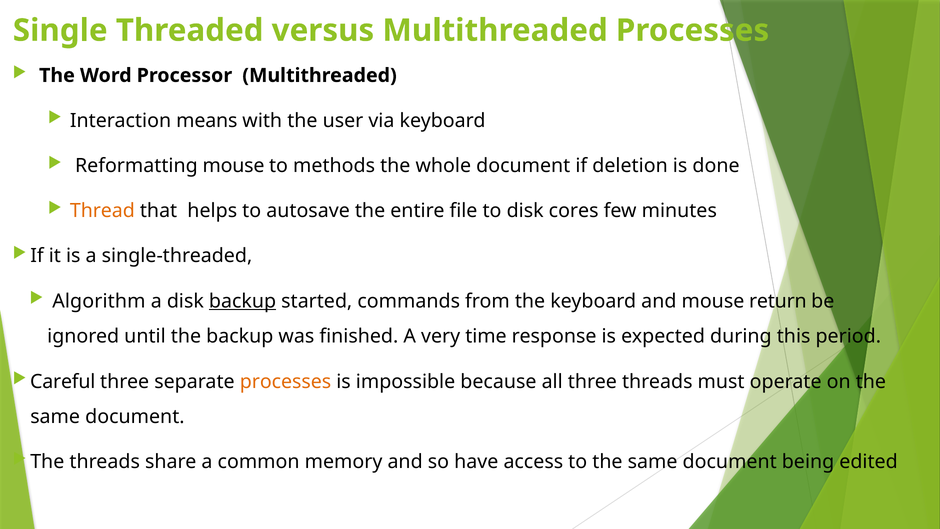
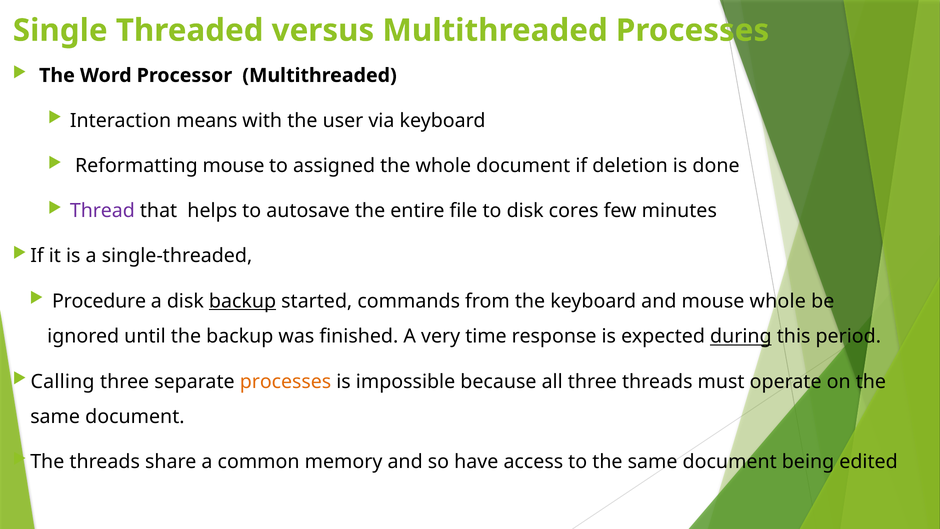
methods: methods -> assigned (334, 166)
Thread colour: orange -> purple (102, 211)
Algorithm: Algorithm -> Procedure (99, 301)
mouse return: return -> whole (778, 301)
during underline: none -> present (741, 336)
Careful: Careful -> Calling (63, 381)
